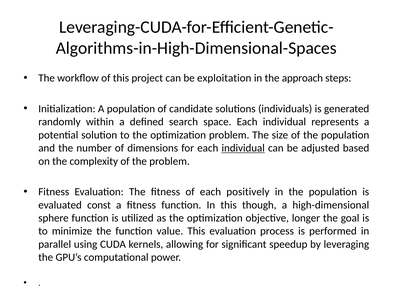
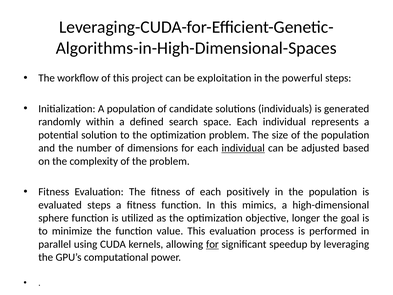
approach: approach -> powerful (302, 78)
evaluated const: const -> steps (99, 205)
though: though -> mimics (259, 205)
for underline: none -> present (212, 244)
